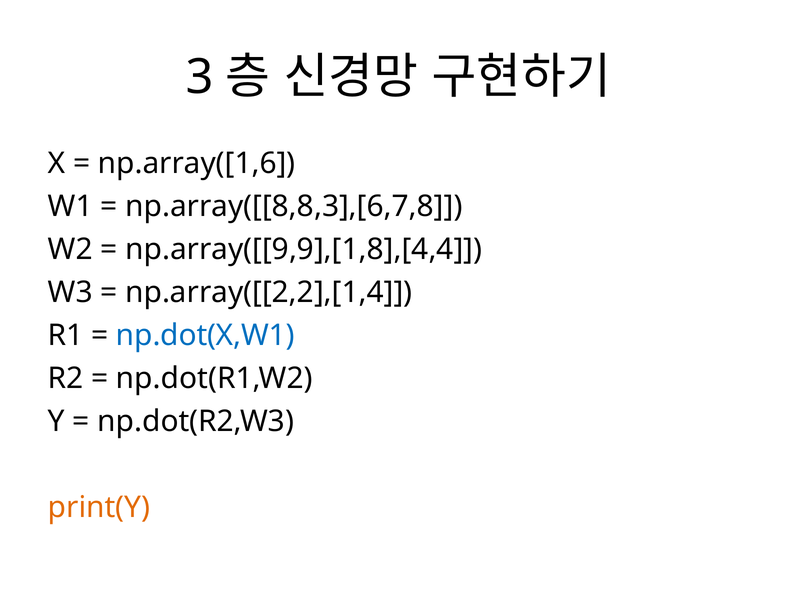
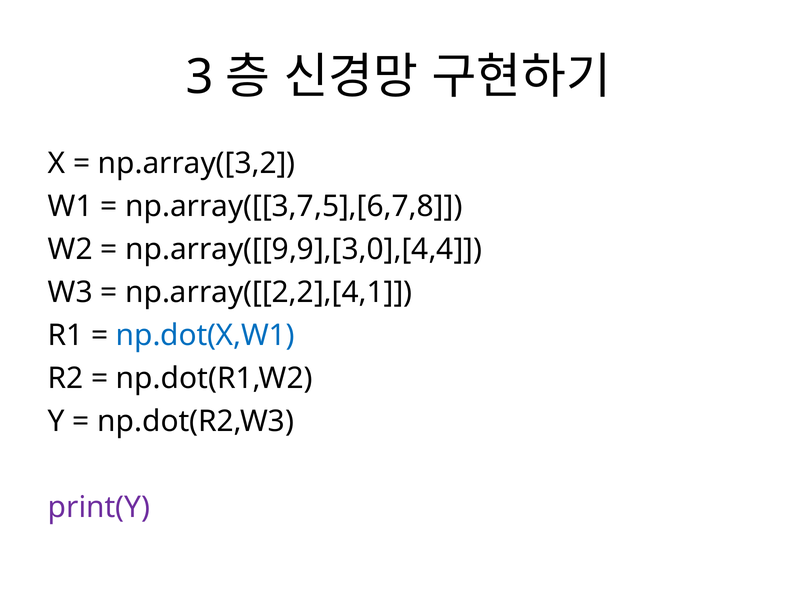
np.array([1,6: np.array([1,6 -> np.array([3,2 (197, 163)
np.array([[8,8,3],[6,7,8: np.array([[8,8,3],[6,7,8 -> np.array([[3,7,5],[6,7,8 (294, 206)
np.array([[9,9],[1,8],[4,4: np.array([[9,9],[1,8],[4,4 -> np.array([[9,9],[3,0],[4,4 (304, 249)
np.array([[2,2],[1,4: np.array([[2,2],[1,4 -> np.array([[2,2],[4,1 (269, 292)
print(Y colour: orange -> purple (99, 507)
